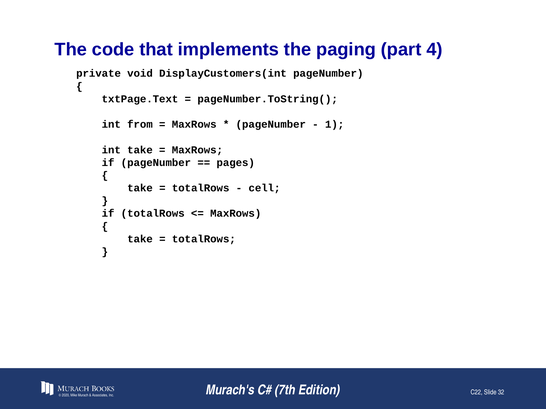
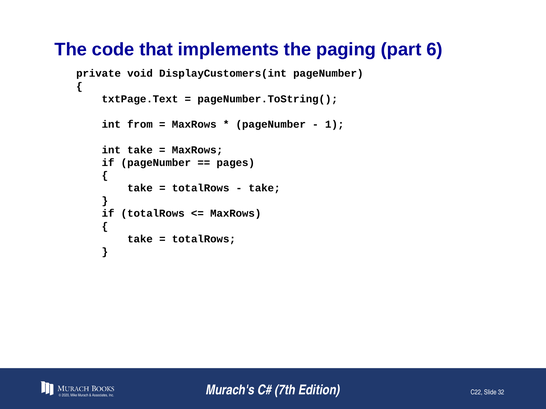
4: 4 -> 6 (435, 50)
cell: cell -> take (264, 188)
